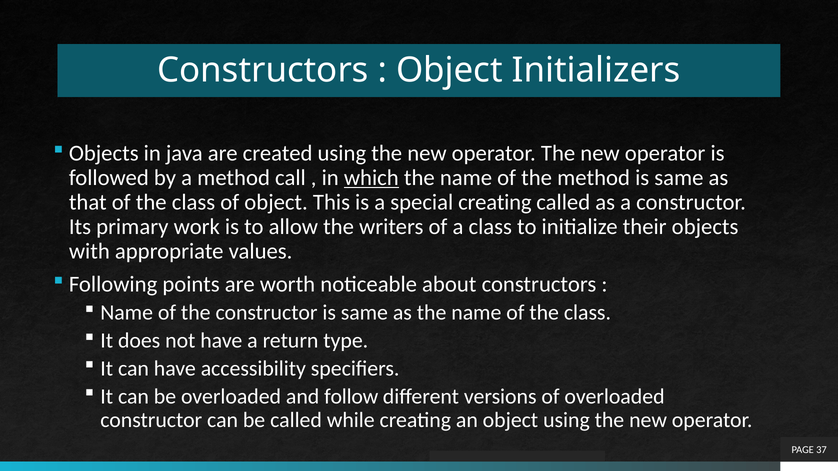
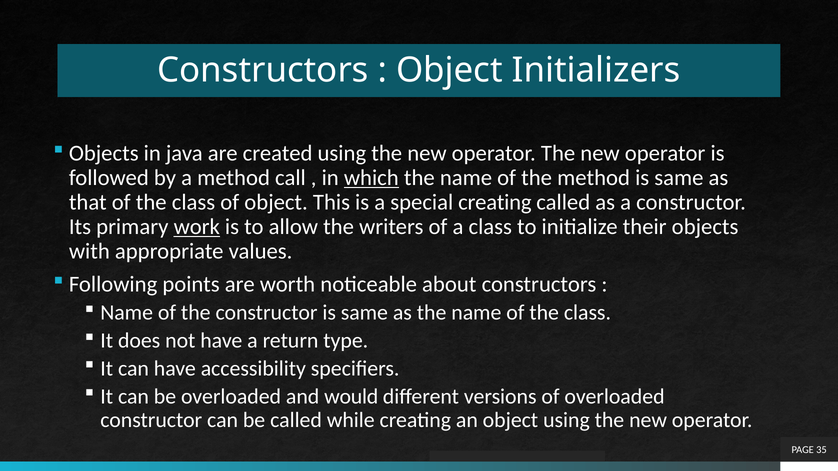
work underline: none -> present (197, 227)
follow: follow -> would (351, 397)
37: 37 -> 35 (821, 450)
